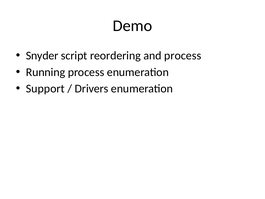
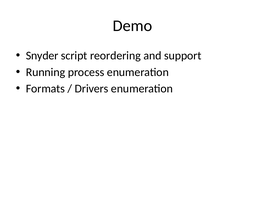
and process: process -> support (183, 56)
Support: Support -> Formats (45, 89)
